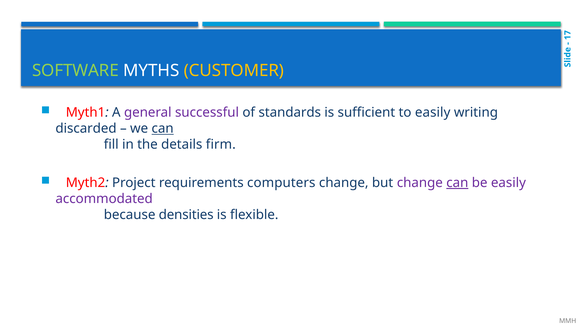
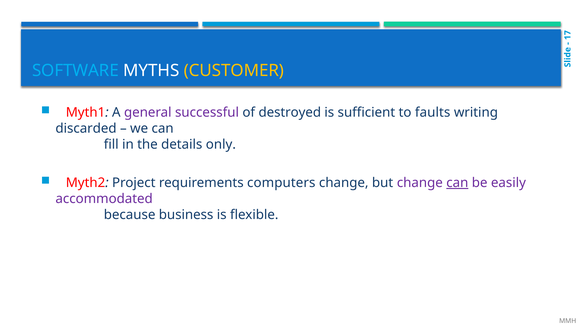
SOFTWARE colour: light green -> light blue (75, 71)
standards: standards -> destroyed (290, 113)
to easily: easily -> faults (433, 113)
can underline: present -> none (163, 129)
firm: firm -> only (221, 145)
densities: densities -> business (186, 215)
